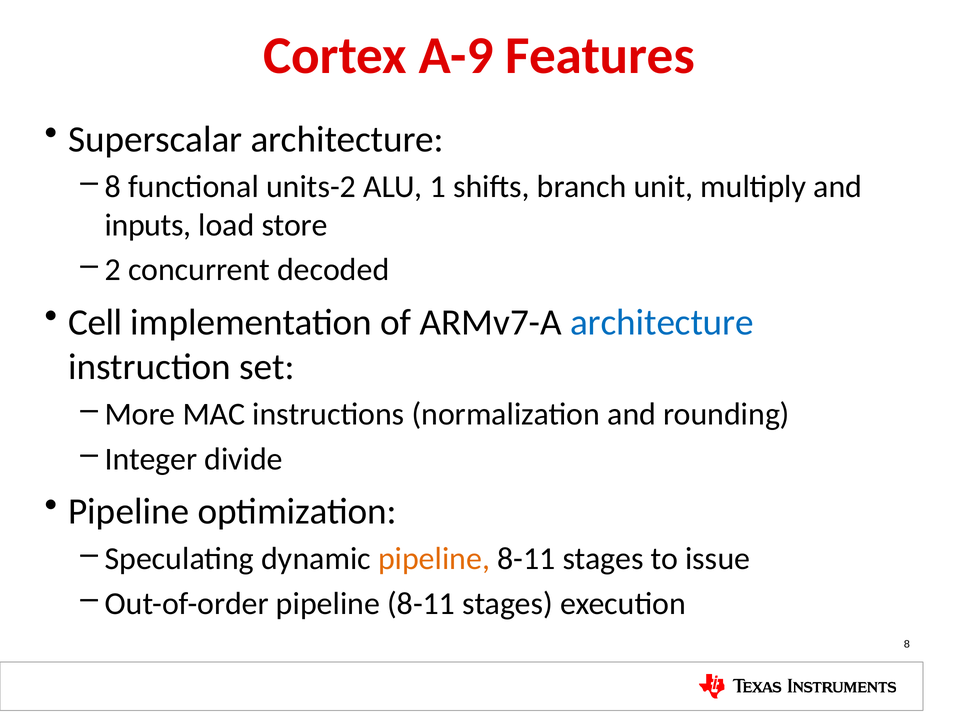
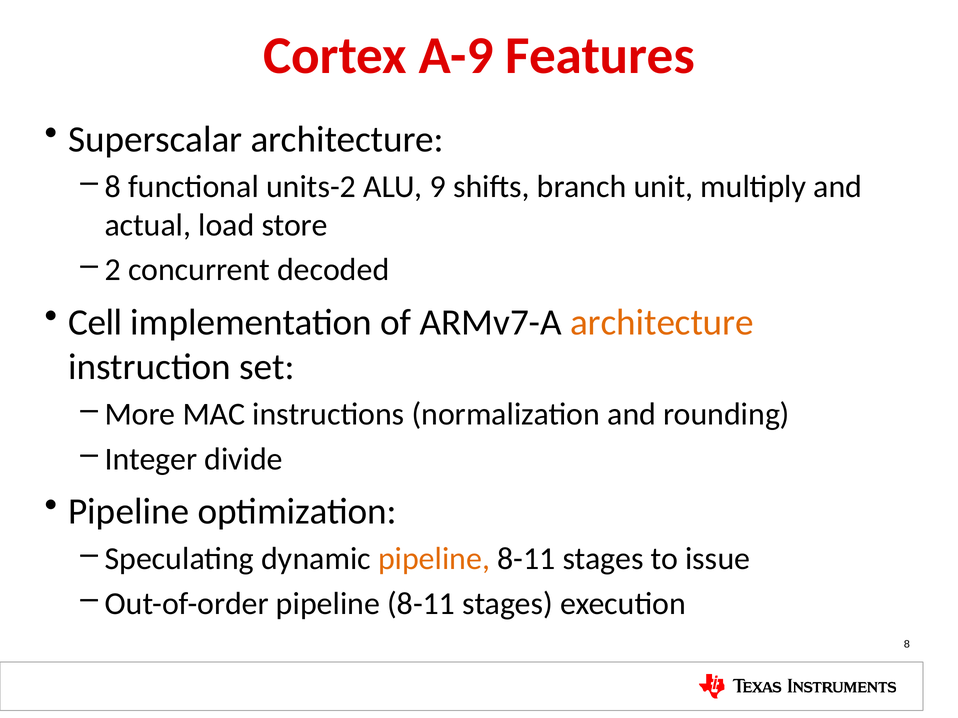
1: 1 -> 9 (438, 187)
inputs: inputs -> actual (148, 225)
architecture colour: blue -> orange (662, 322)
